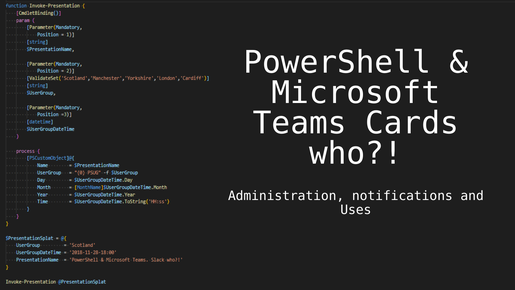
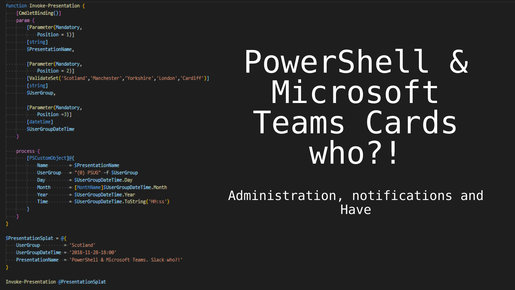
Uses: Uses -> Have (356, 210)
